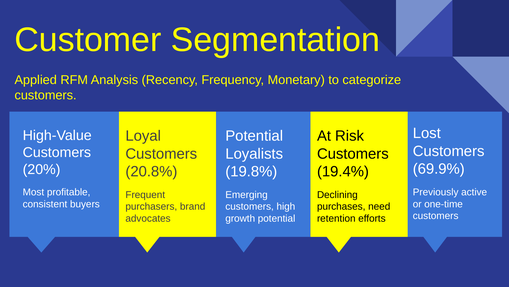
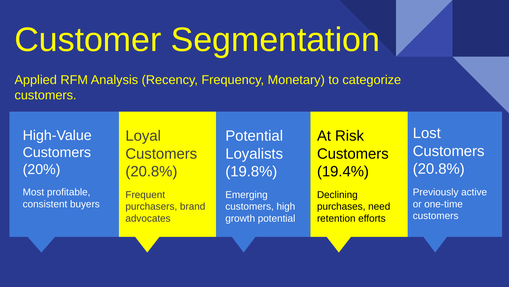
69.9%: 69.9% -> 20.8% (439, 169)
